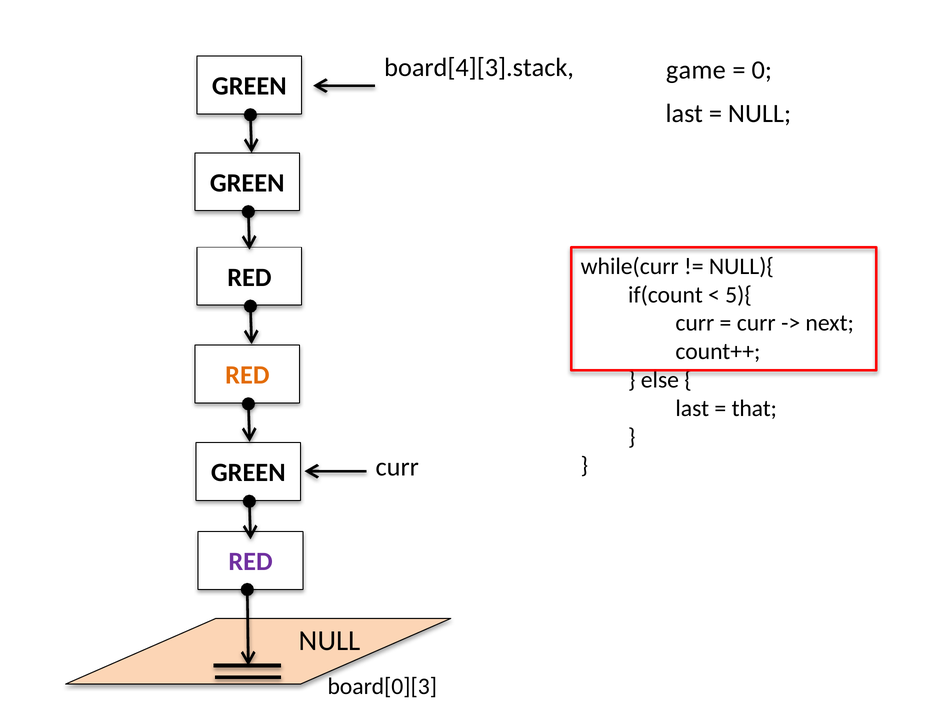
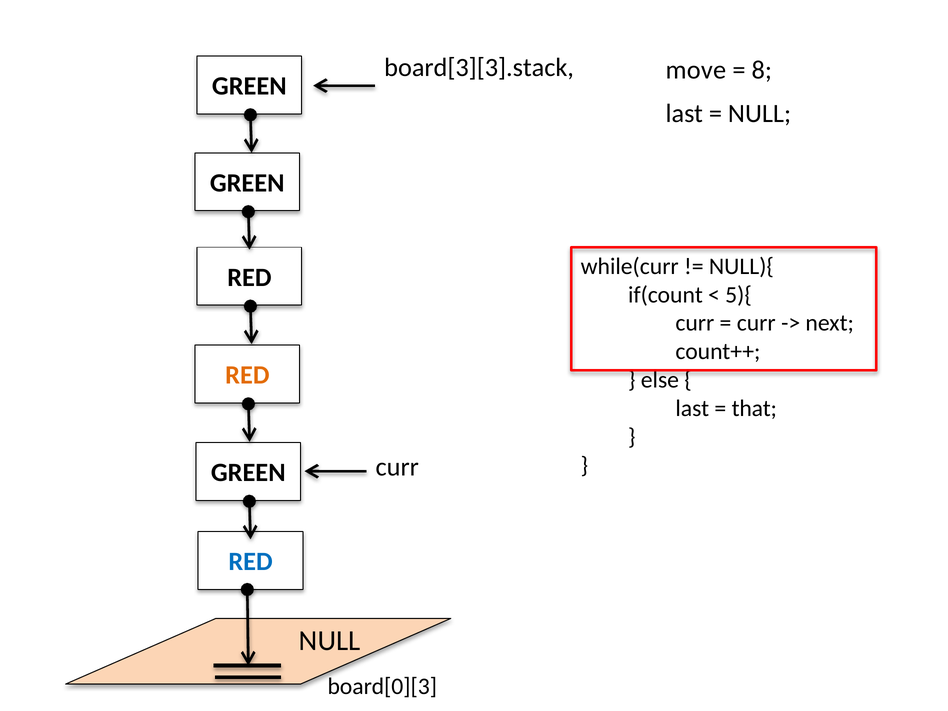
board[4][3].stack: board[4][3].stack -> board[3][3].stack (479, 68)
game: game -> move (696, 70)
0: 0 -> 8 (762, 70)
RED colour: purple -> blue (251, 562)
